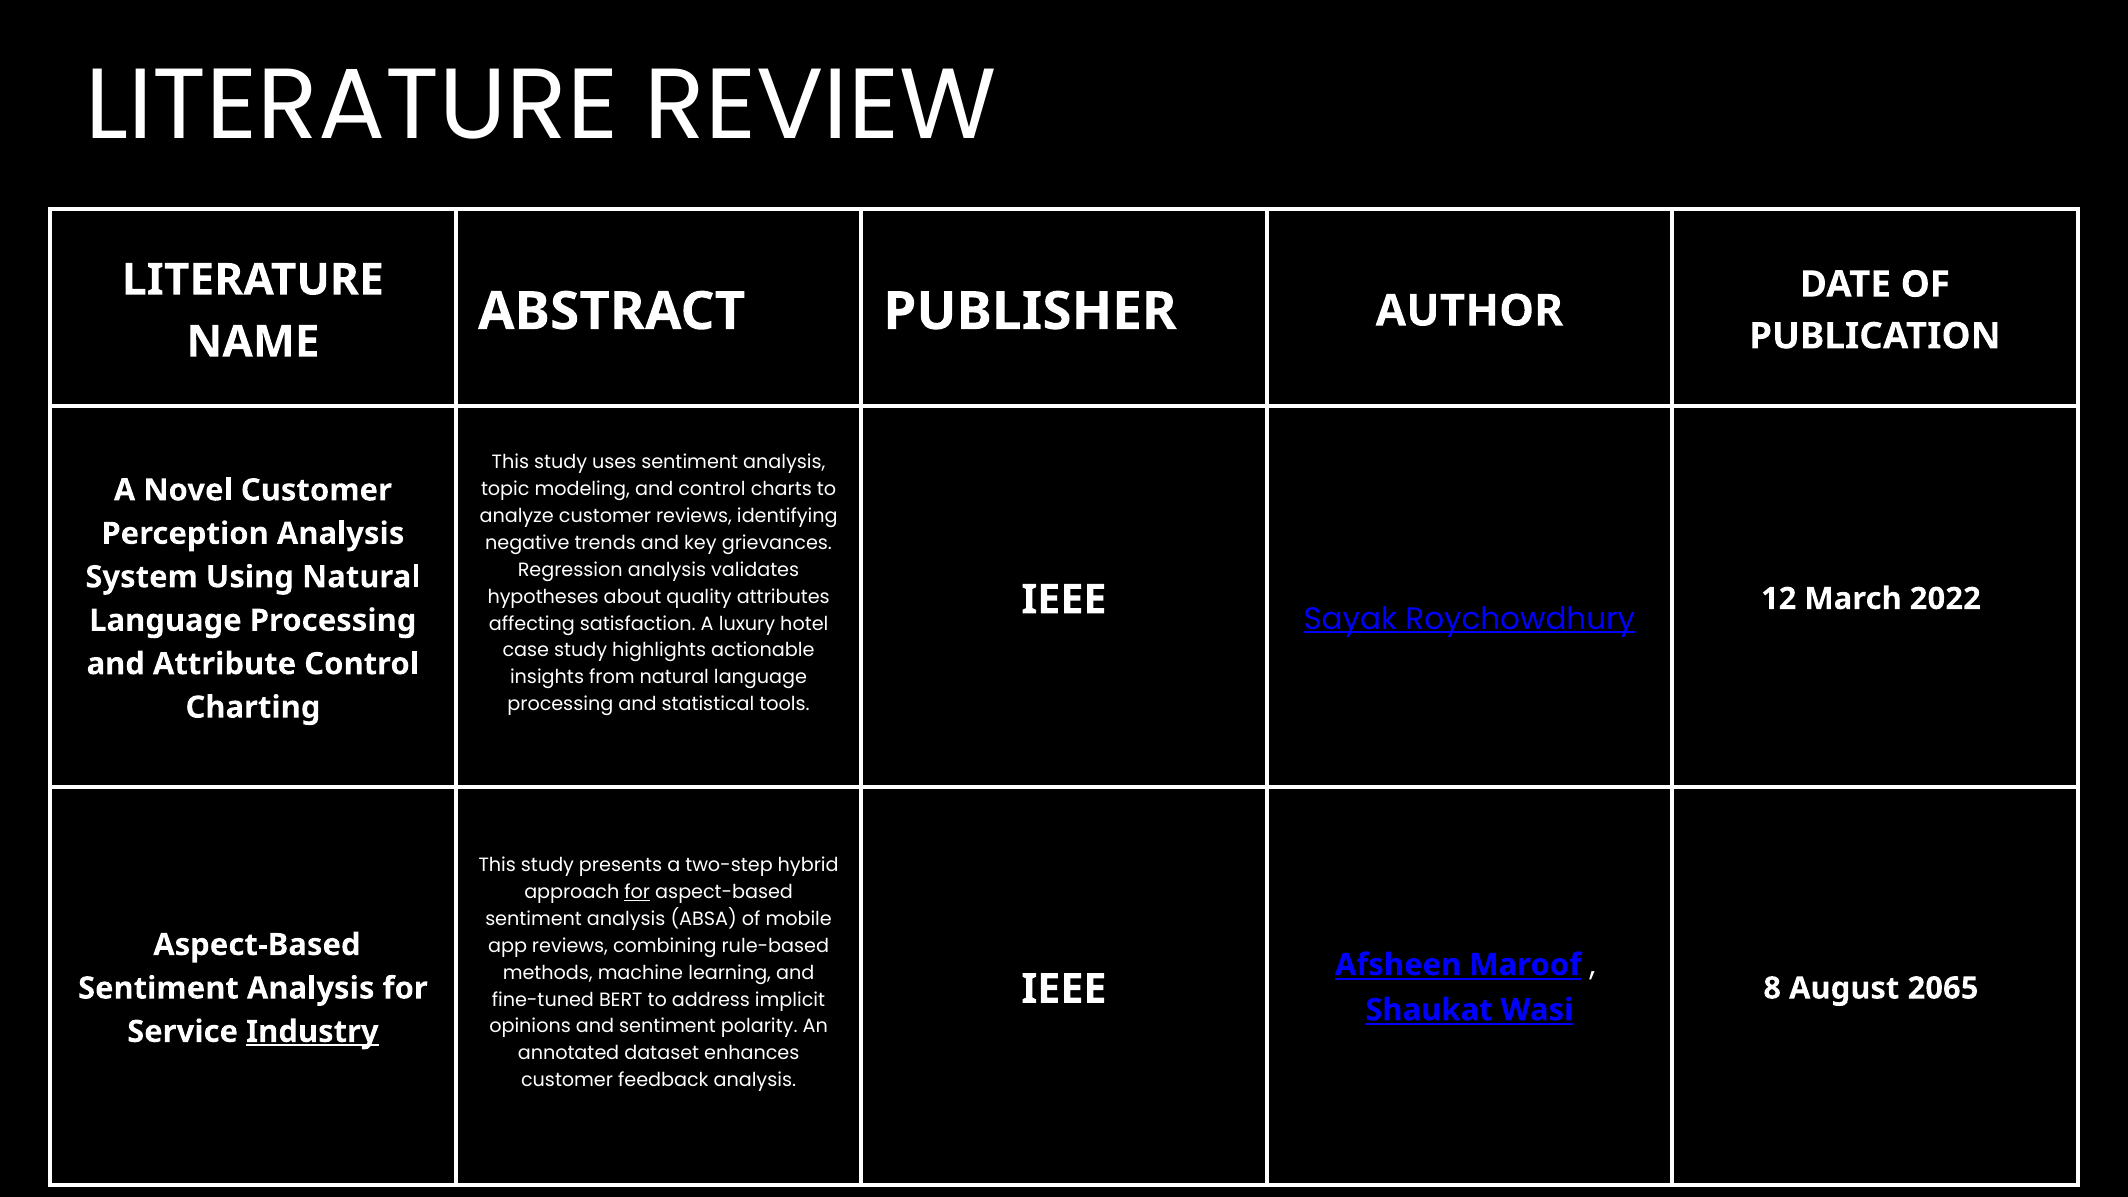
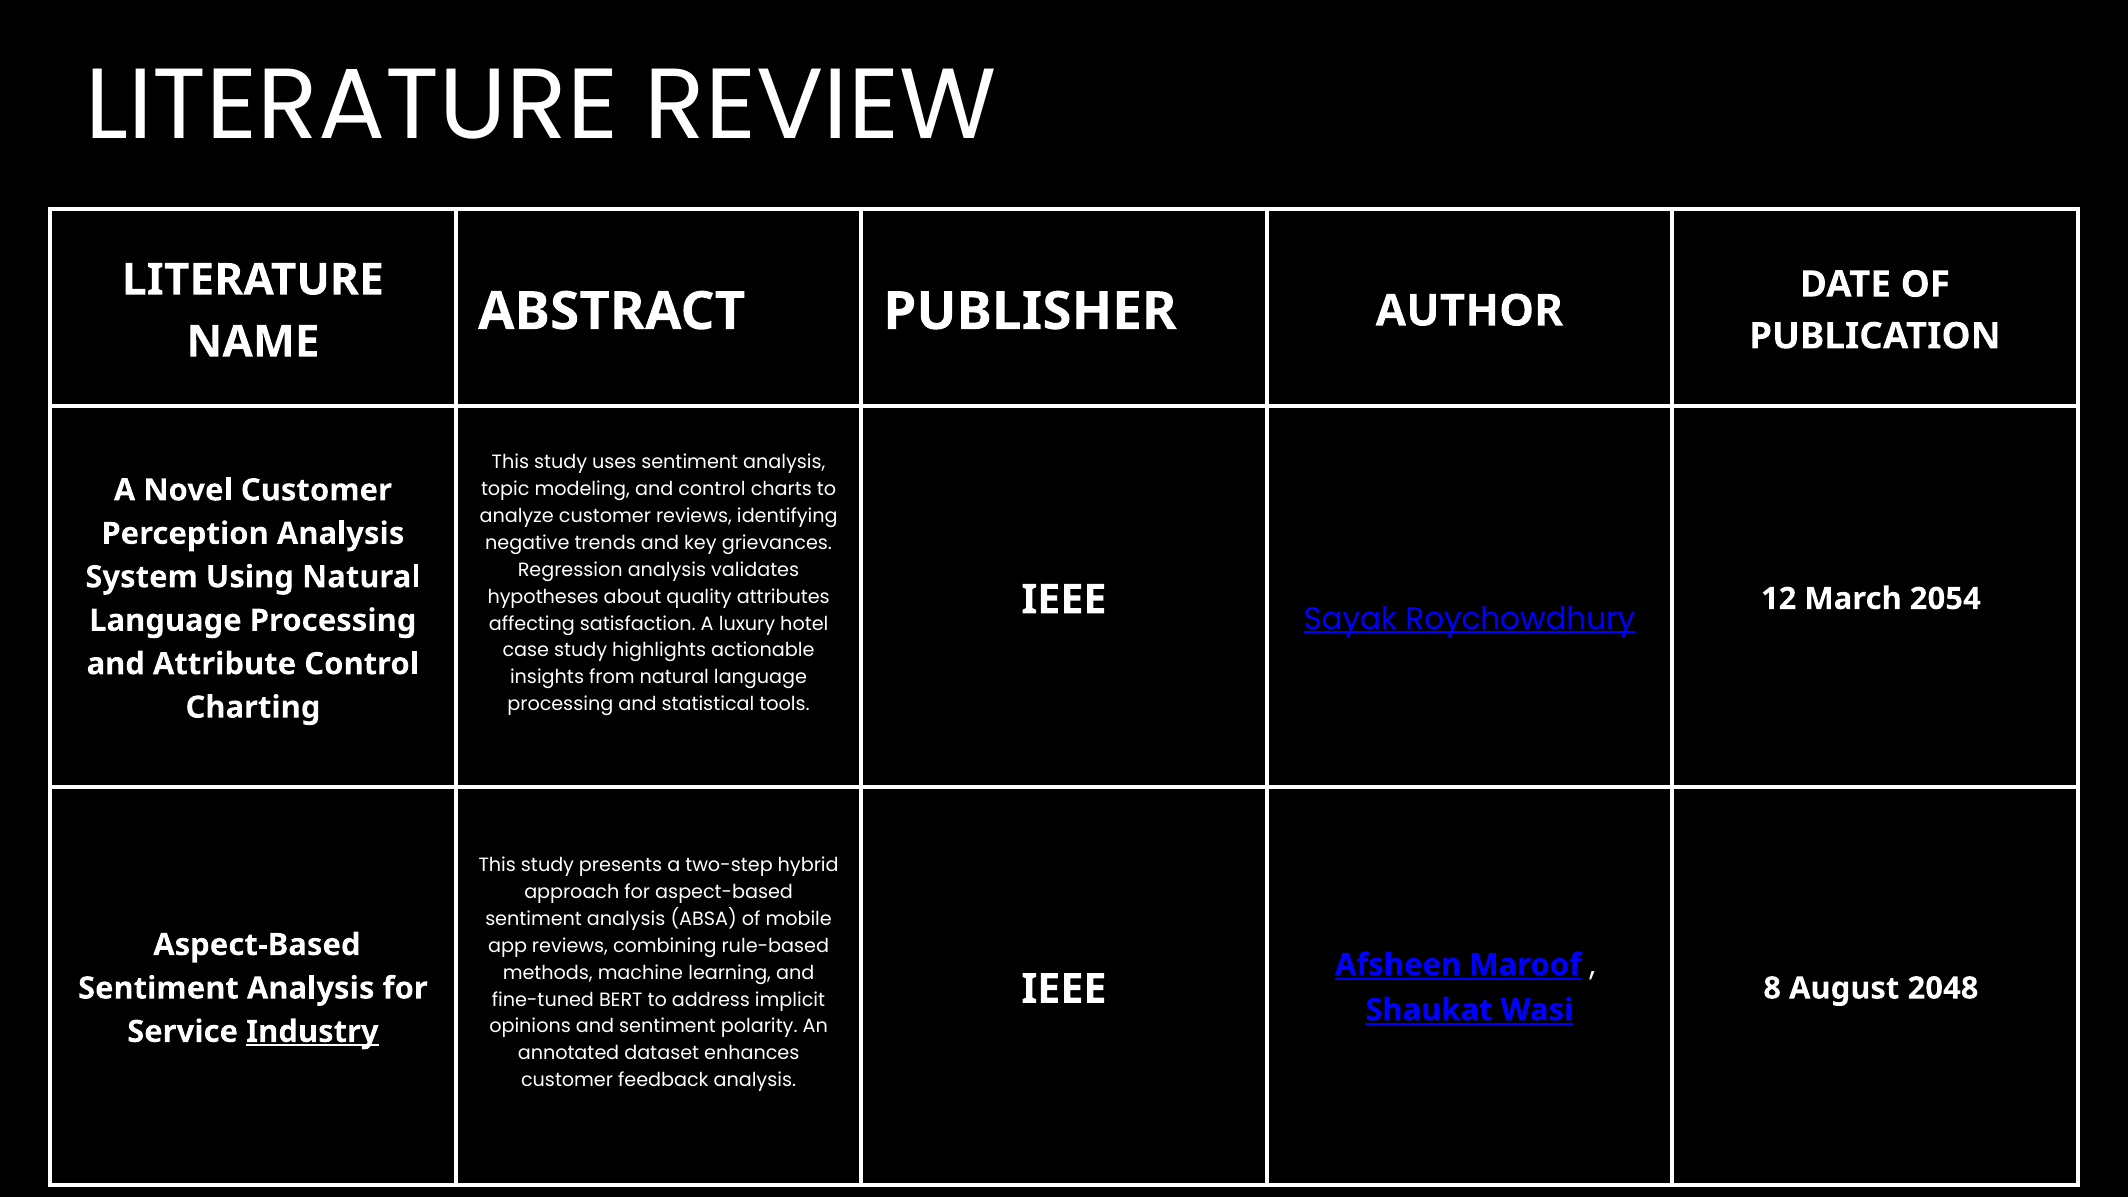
2022: 2022 -> 2054 (1945, 599)
for underline: present -> none (637, 892)
2065: 2065 -> 2048 (1943, 988)
